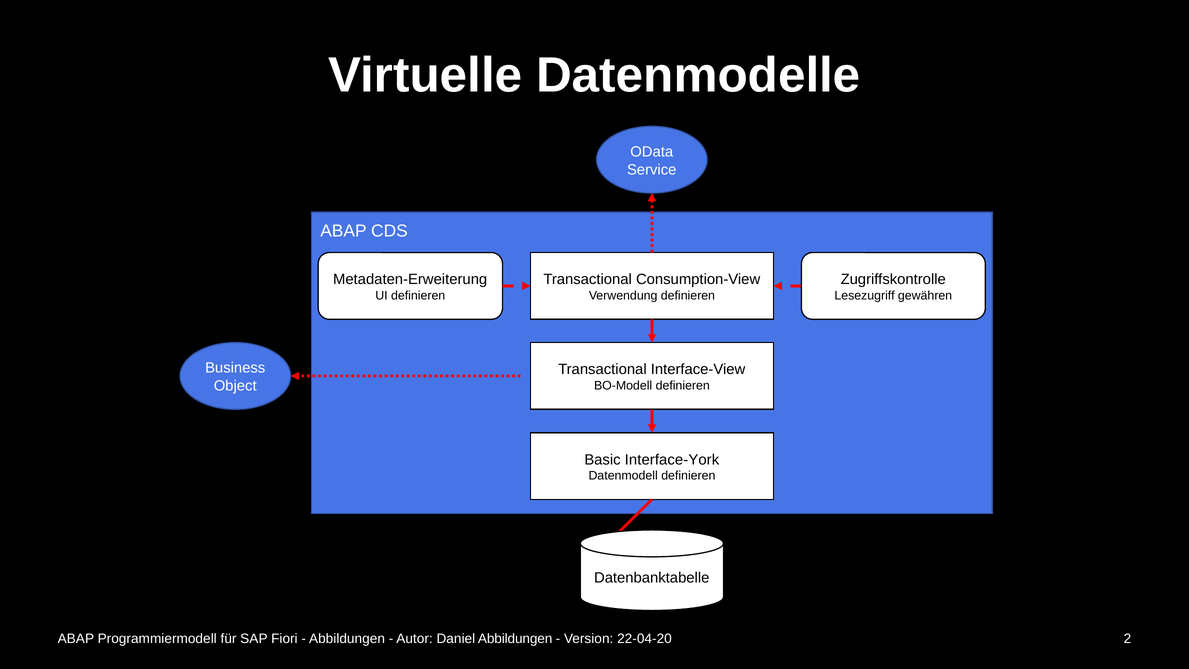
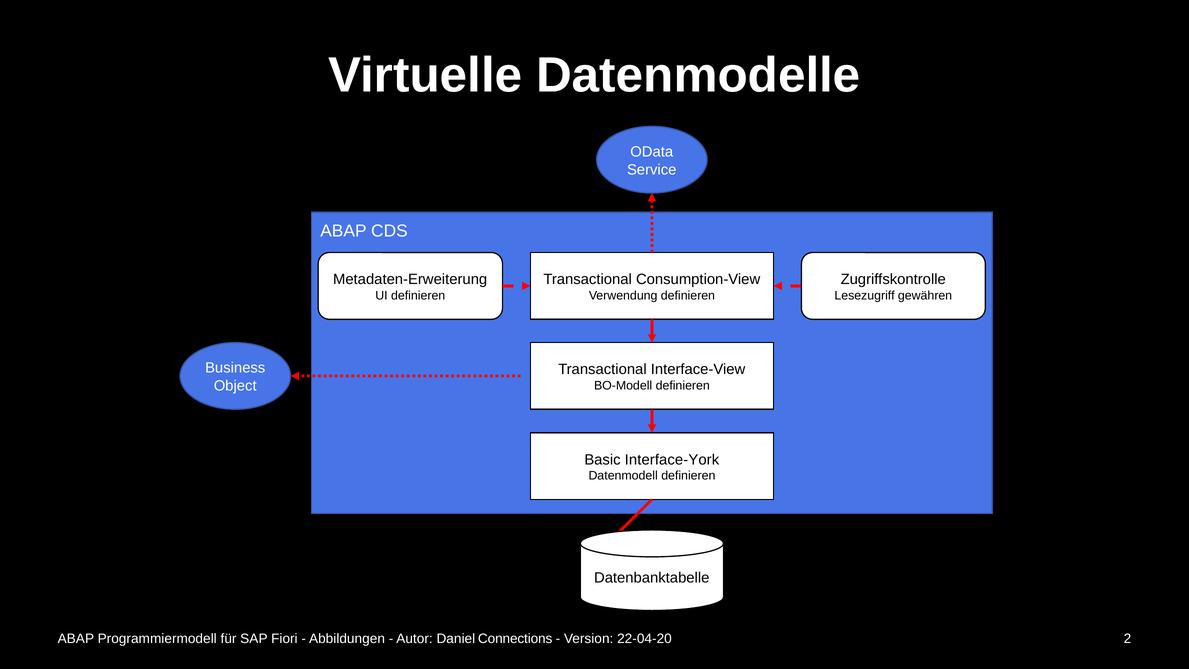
Daniel Abbildungen: Abbildungen -> Connections (515, 639)
